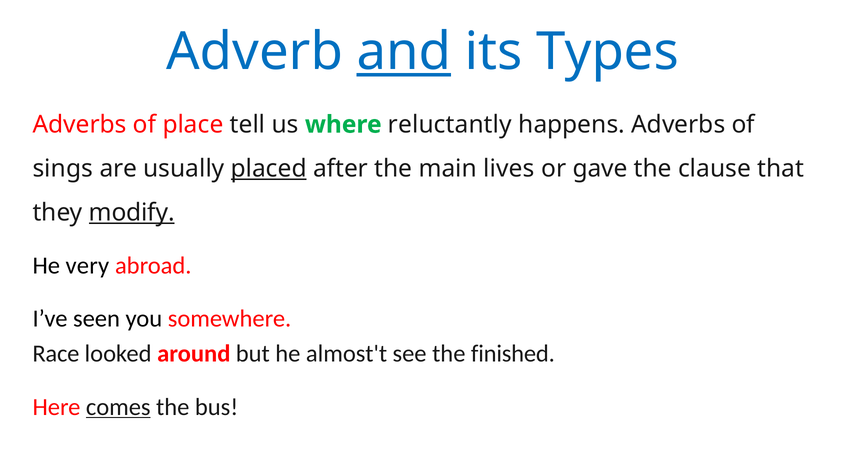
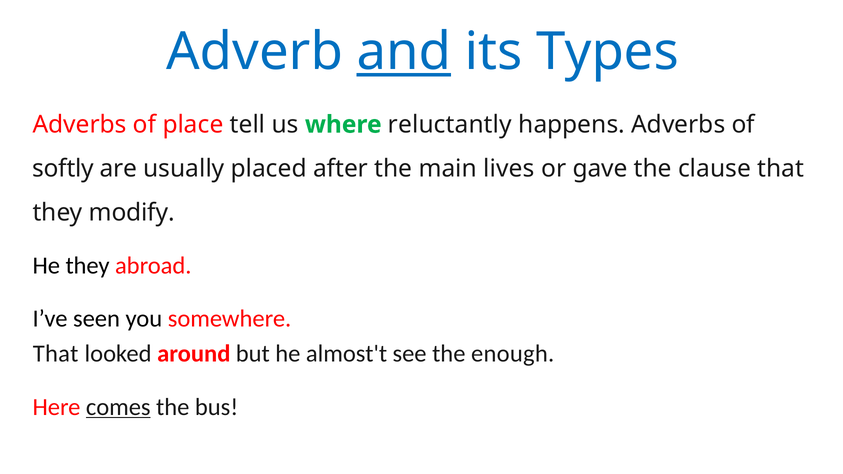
sings: sings -> softly (63, 169)
placed underline: present -> none (269, 169)
modify underline: present -> none (132, 213)
He very: very -> they (88, 266)
Race: Race -> That (56, 354)
finished: finished -> enough (513, 354)
